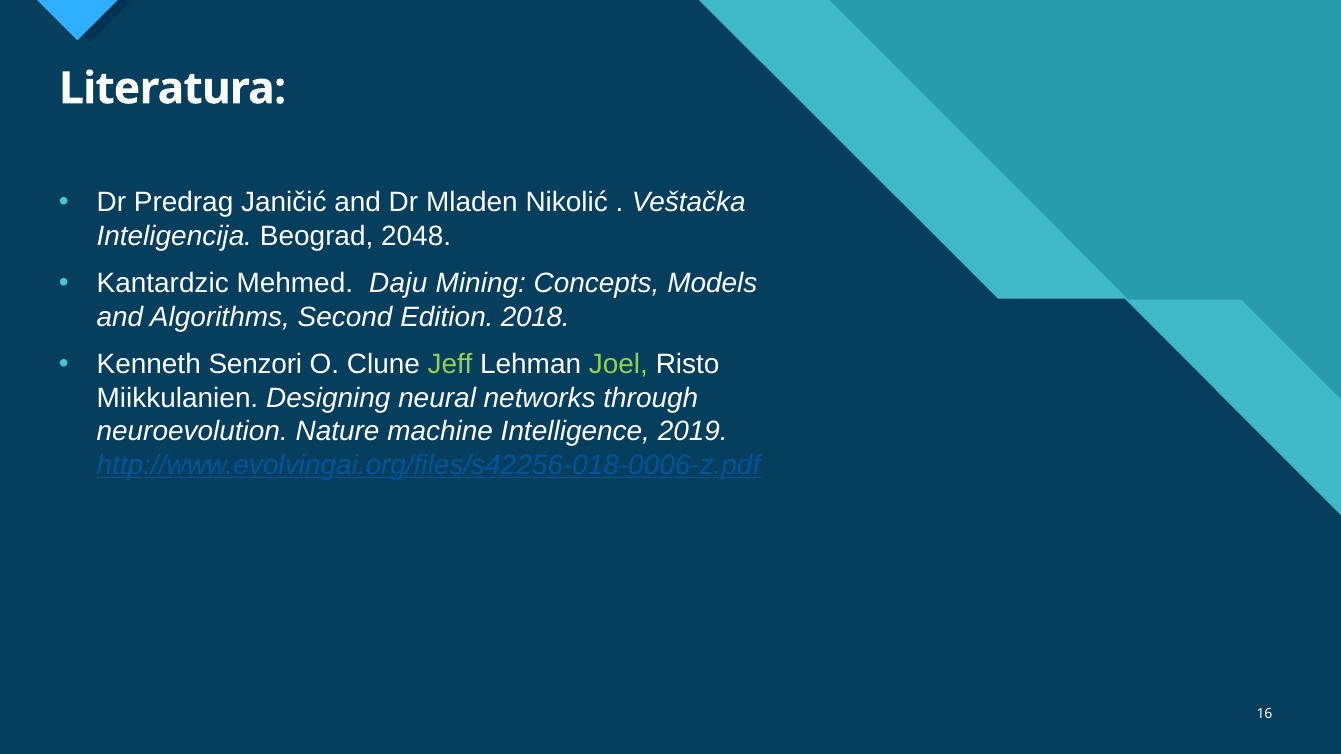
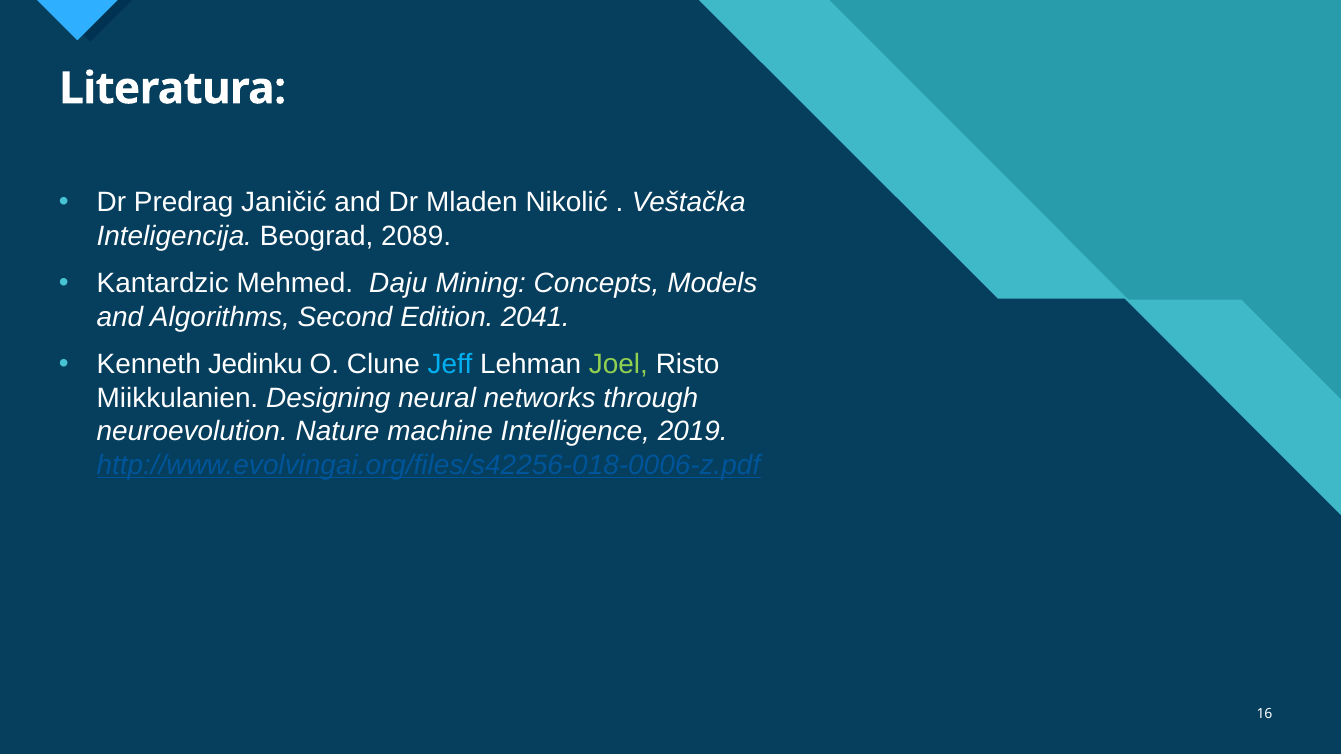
2048: 2048 -> 2089 (416, 236)
2018: 2018 -> 2041 (535, 317)
Senzori: Senzori -> Jedinku (255, 365)
Jeff colour: light green -> light blue (450, 365)
